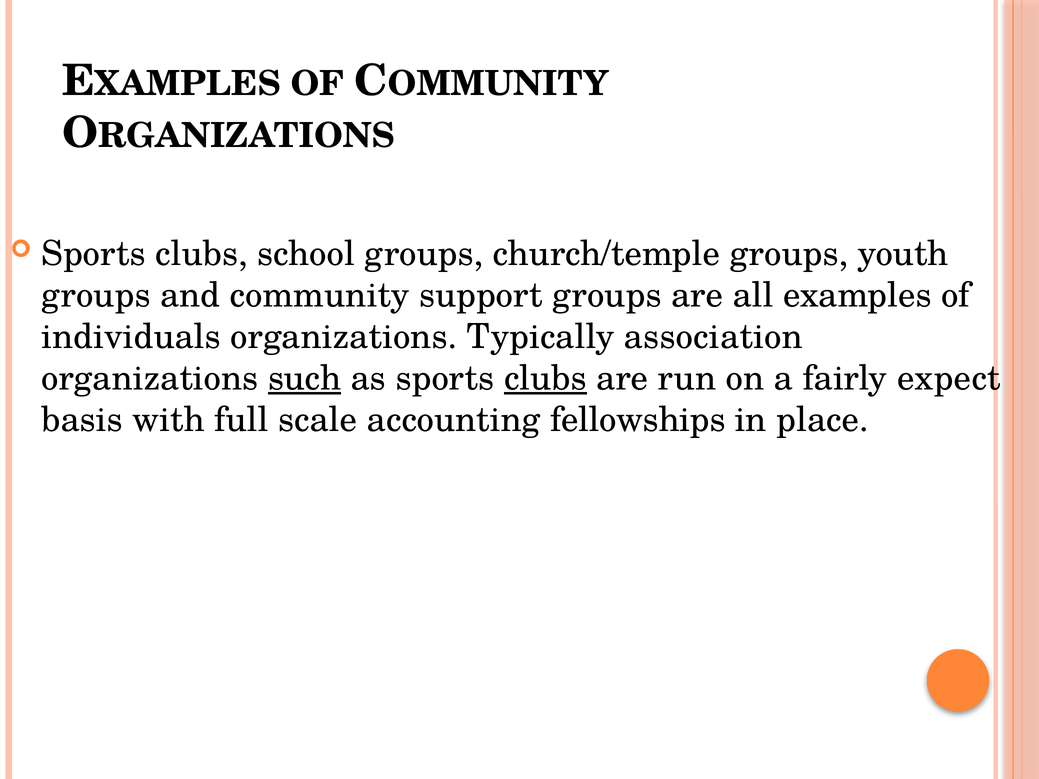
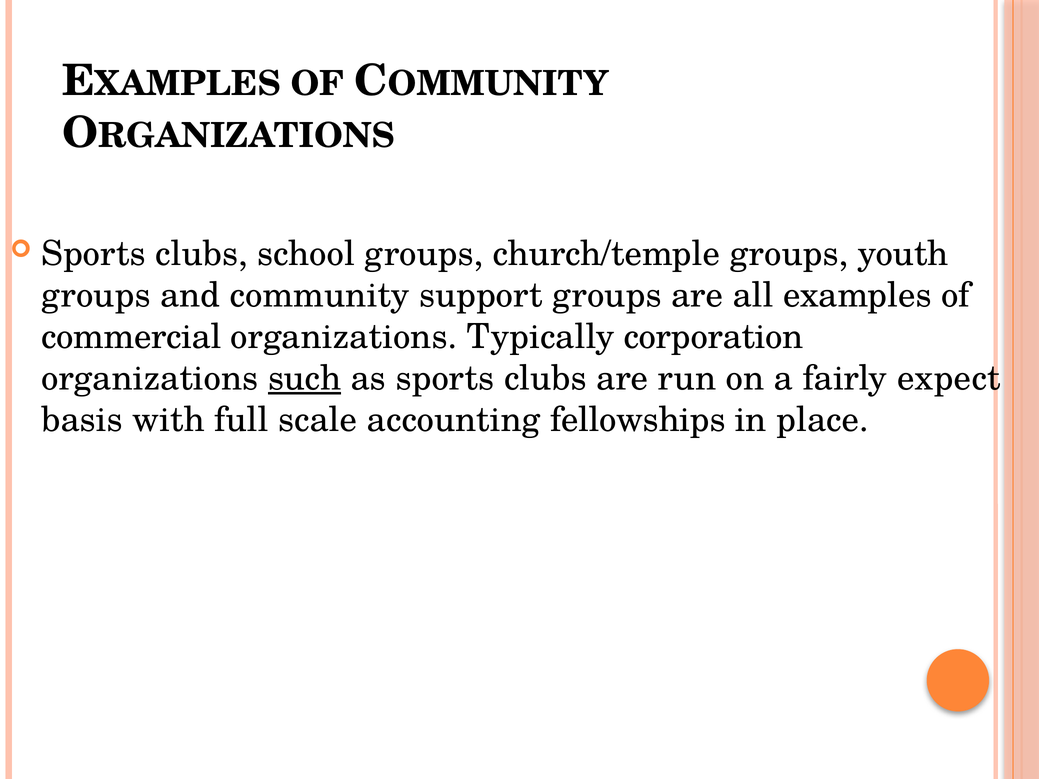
individuals: individuals -> commercial (131, 337)
association: association -> corporation (714, 337)
clubs underline: present -> none (545, 378)
